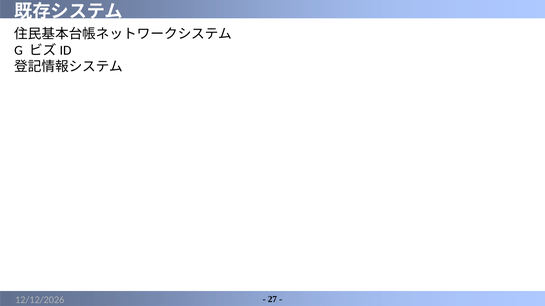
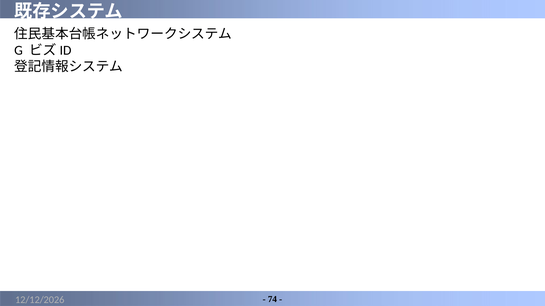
27: 27 -> 74 (272, 300)
